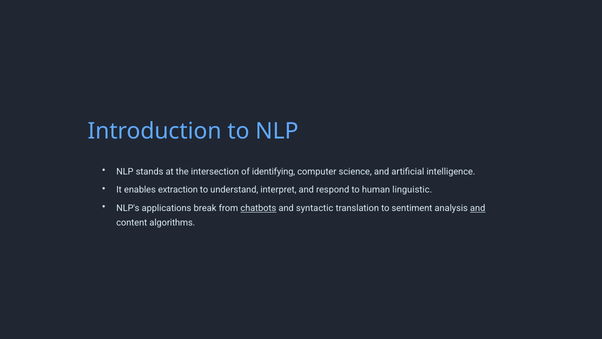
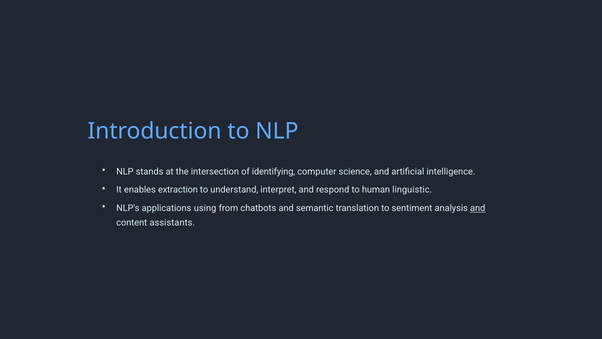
break: break -> using (205, 208)
chatbots underline: present -> none (258, 208)
syntactic: syntactic -> semantic (315, 208)
algorithms: algorithms -> assistants (172, 223)
